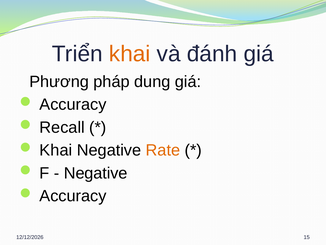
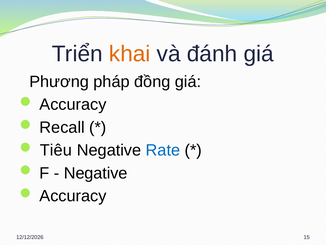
dung: dung -> đồng (152, 82)
Khai: Khai -> Tiêu (56, 150)
Rate colour: orange -> blue (163, 150)
